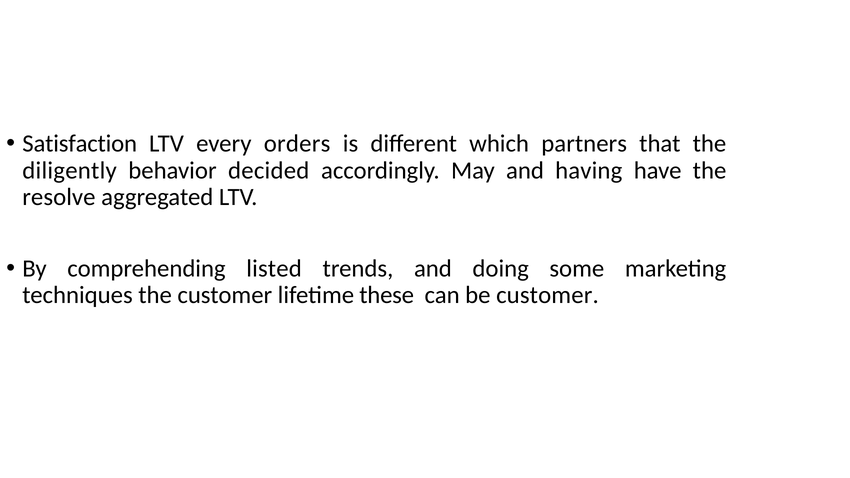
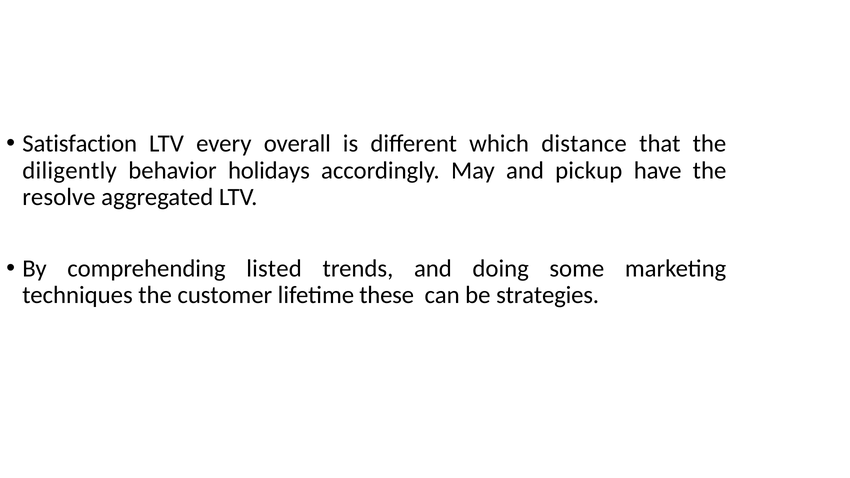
orders: orders -> overall (297, 144)
partners: partners -> distance (584, 144)
decided: decided -> holidays (269, 170)
having: having -> pickup (589, 170)
be customer: customer -> strategies (548, 295)
